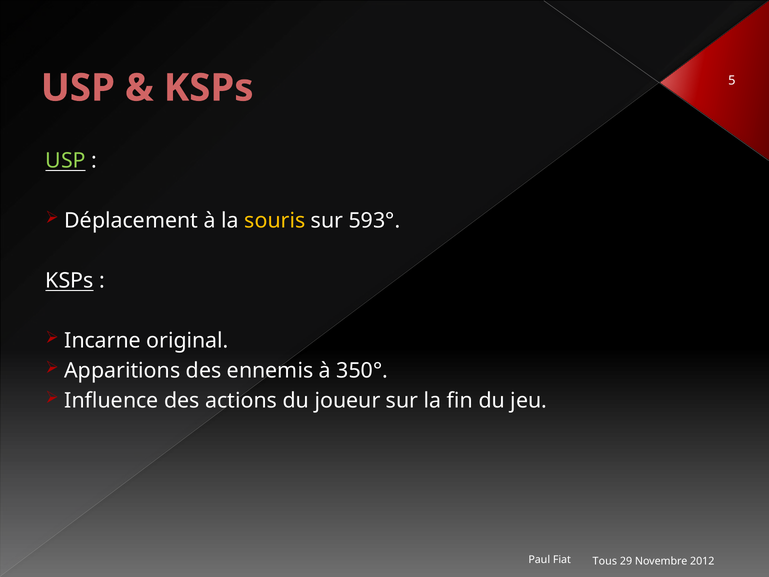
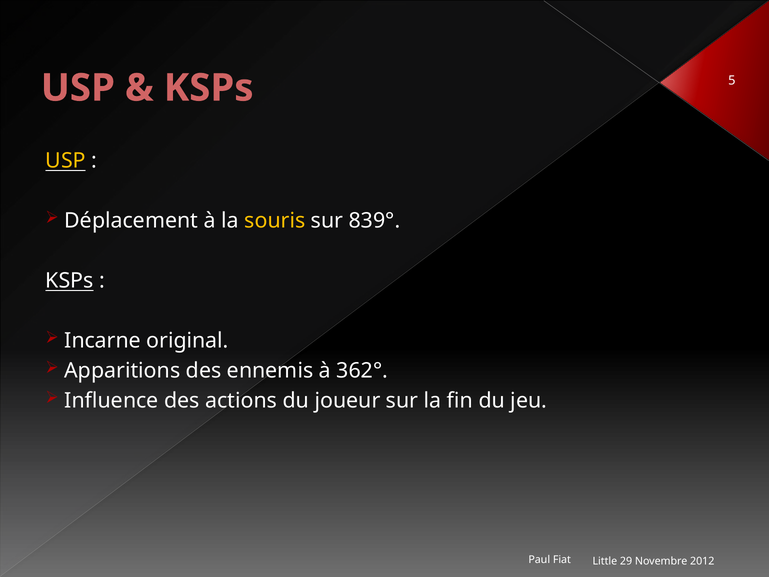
USP colour: light green -> yellow (66, 161)
593°: 593° -> 839° (375, 221)
350°: 350° -> 362° (362, 370)
Tous: Tous -> Little (605, 561)
